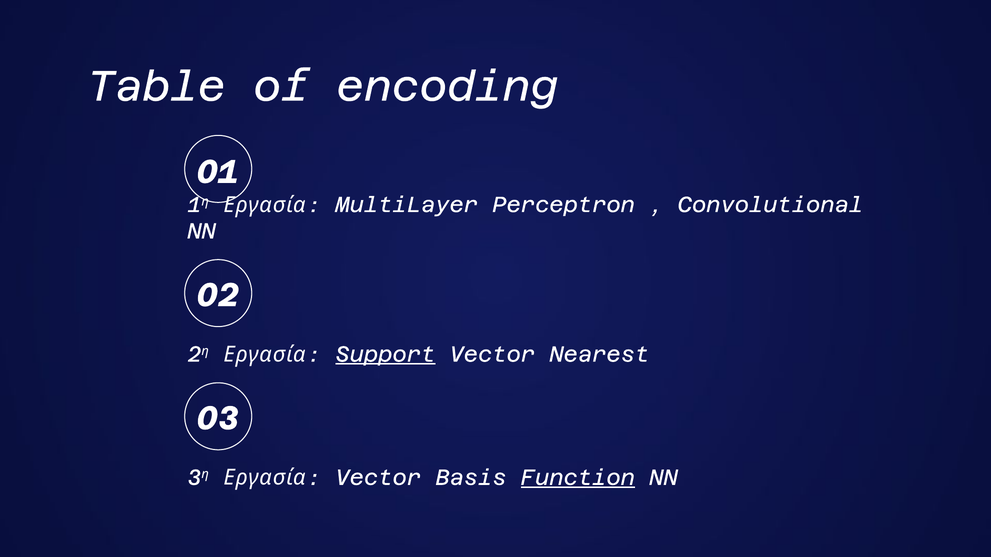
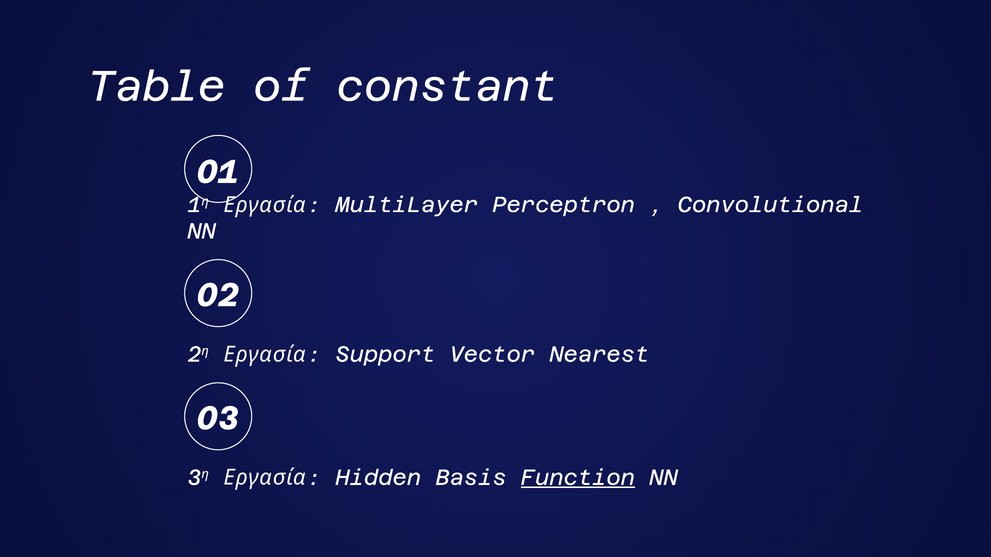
encoding: encoding -> constant (447, 87)
Support underline: present -> none (385, 355)
Vector: Vector -> Hidden (378, 478)
